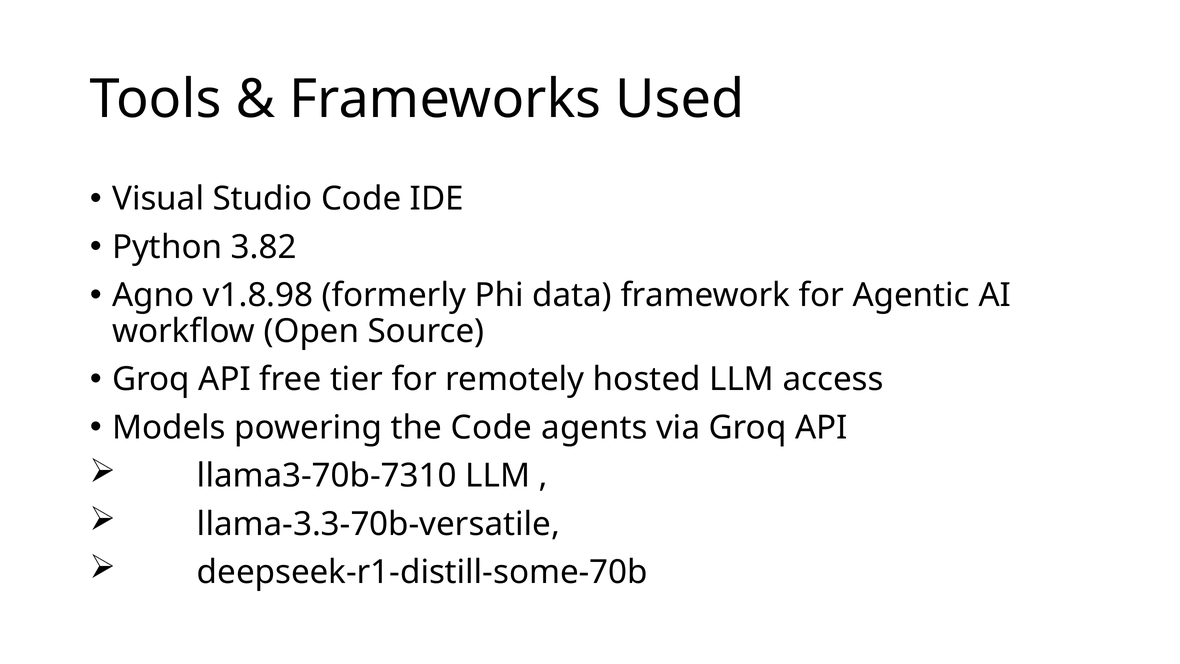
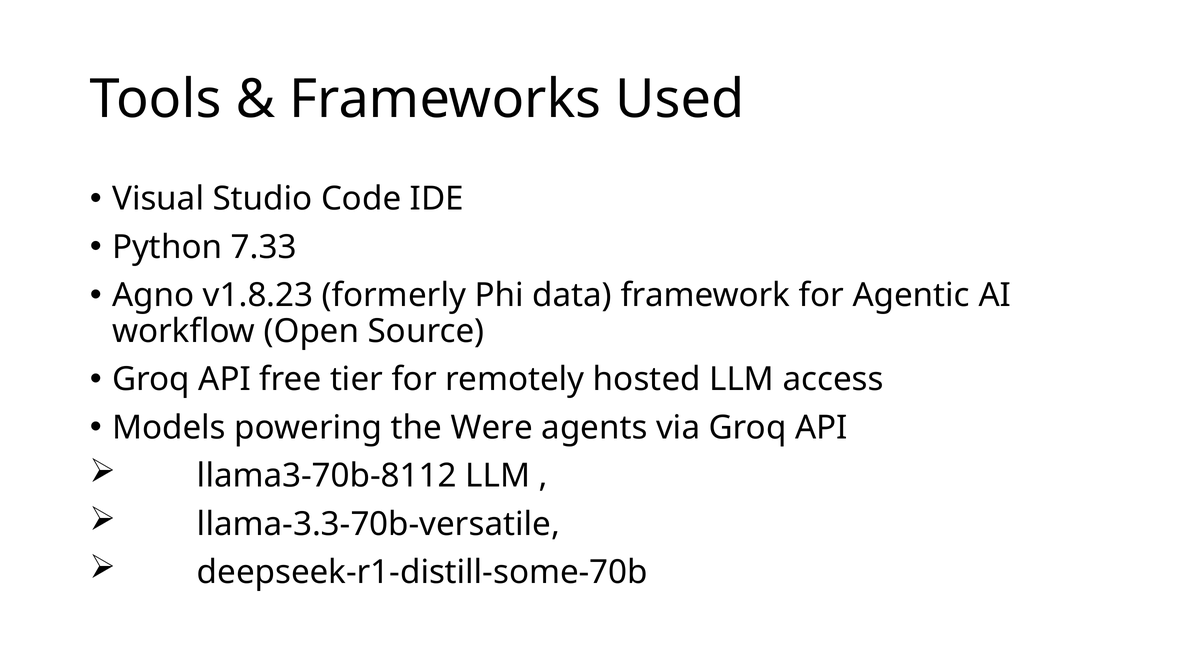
3.82: 3.82 -> 7.33 (264, 247)
v1.8.98: v1.8.98 -> v1.8.23 (258, 295)
the Code: Code -> Were (492, 427)
llama3-70b-7310: llama3-70b-7310 -> llama3-70b-8112 (327, 476)
